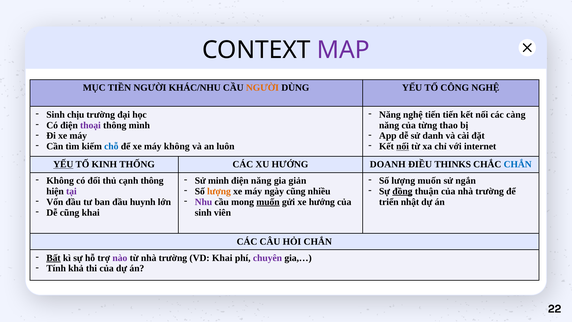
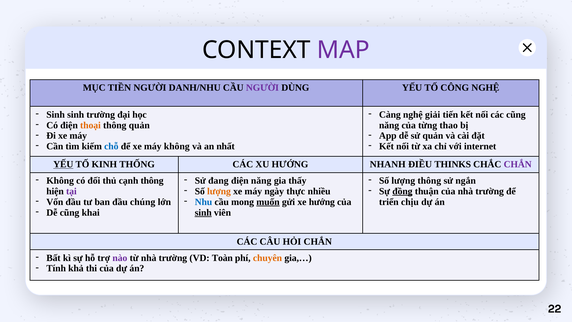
KHÁC/NHU: KHÁC/NHU -> DANH/NHU (195, 88)
NGƯỜI colour: orange -> purple (262, 88)
Sinh chịu: chịu -> sinh (76, 115)
Năng: Năng -> Càng (390, 115)
nghệ tiến: tiến -> giải (433, 115)
các càng: càng -> cũng (516, 115)
thoại colour: purple -> orange (90, 125)
thông mình: mình -> quản (139, 125)
sử danh: danh -> quản (433, 136)
luôn: luôn -> nhất (226, 146)
nối underline: present -> none (403, 146)
DOANH: DOANH -> NHANH (388, 164)
CHẮN colour: blue -> purple (518, 164)
minh: minh -> đang (218, 181)
giản: giản -> thấy (297, 181)
lượng muốn: muốn -> thông (429, 181)
ngày cũng: cũng -> thực (296, 191)
huynh: huynh -> chúng (143, 202)
Nhu colour: purple -> blue (203, 202)
nhật: nhật -> chịu (410, 202)
sinh underline: none -> present (203, 212)
Bất underline: present -> none (53, 258)
VD Khai: Khai -> Toàn (222, 258)
chuyên colour: purple -> orange (267, 258)
